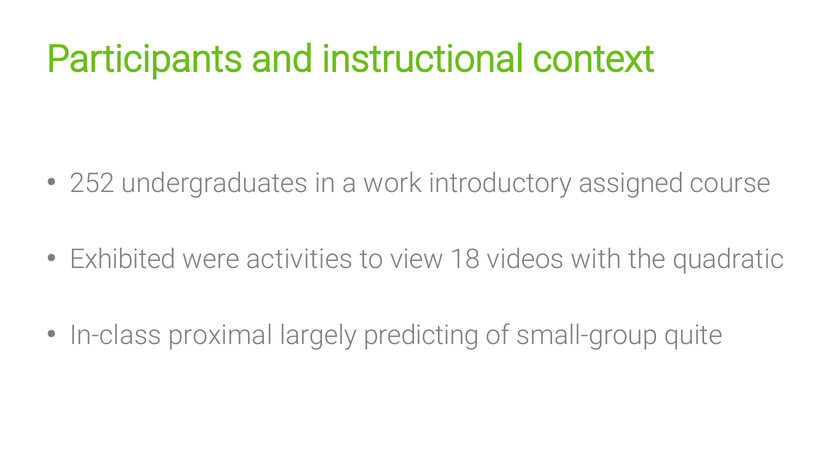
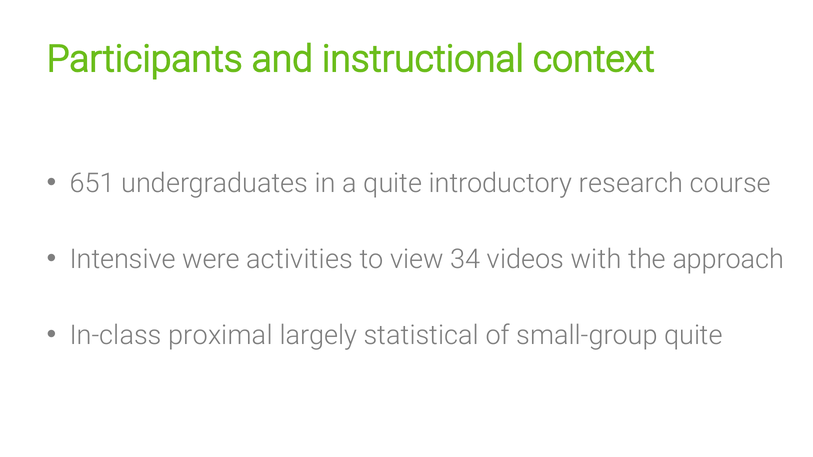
252: 252 -> 651 (92, 184)
a work: work -> quite (393, 184)
assigned: assigned -> research (631, 184)
Exhibited: Exhibited -> Intensive (123, 259)
18: 18 -> 34 (465, 259)
quadratic: quadratic -> approach (728, 259)
predicting: predicting -> statistical (421, 335)
